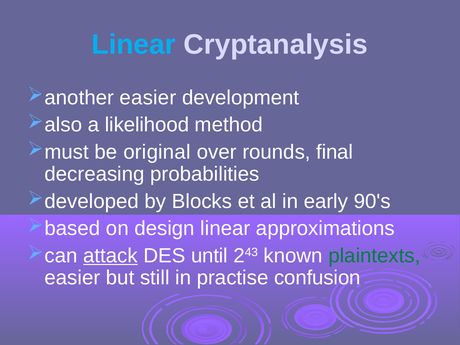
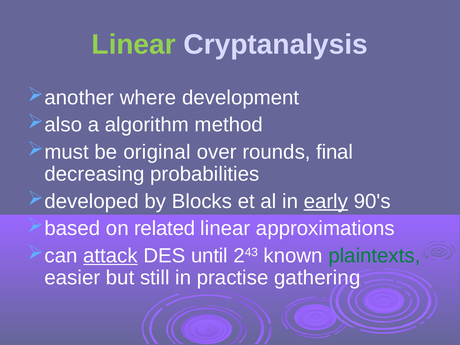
Linear colour: light blue -> light green (134, 45)
easier: easier -> where (148, 98)
likelihood: likelihood -> algorithm (147, 125)
early underline: none -> present (326, 201)
design: design -> related (165, 229)
confusion: confusion -> gathering (317, 278)
